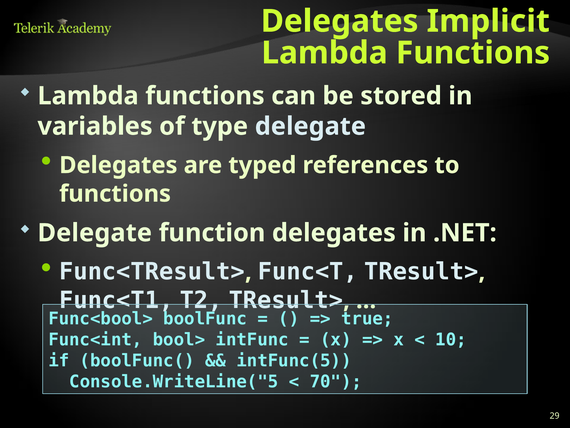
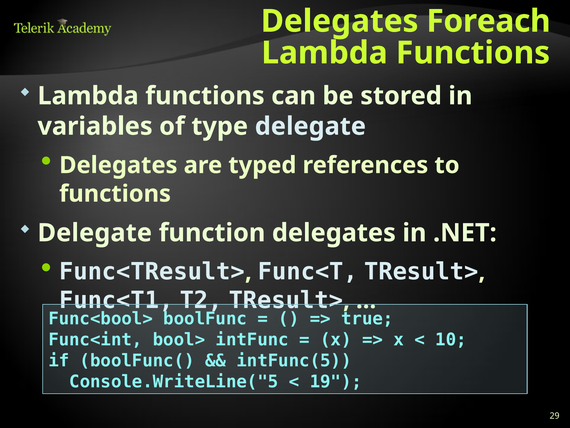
Implicit: Implicit -> Foreach (489, 21)
70: 70 -> 19 (336, 381)
